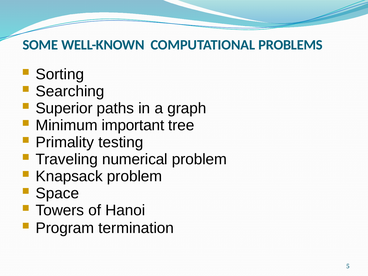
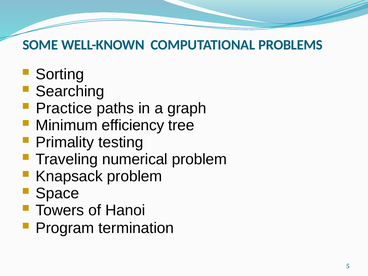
Superior: Superior -> Practice (64, 108)
important: important -> efficiency (133, 125)
